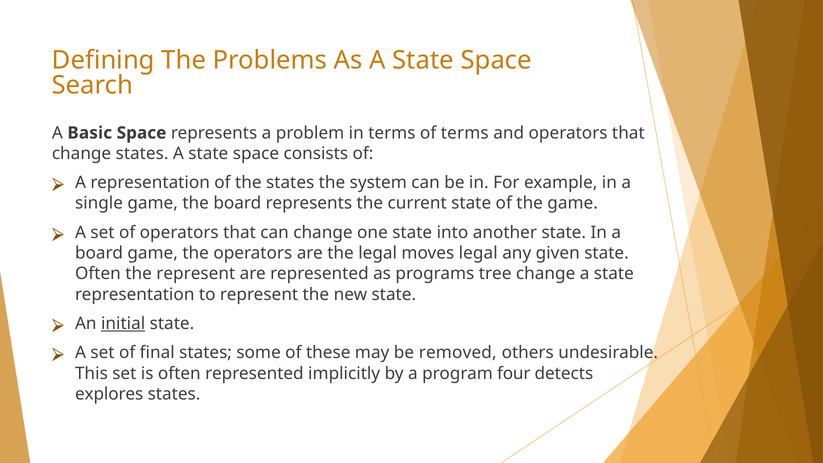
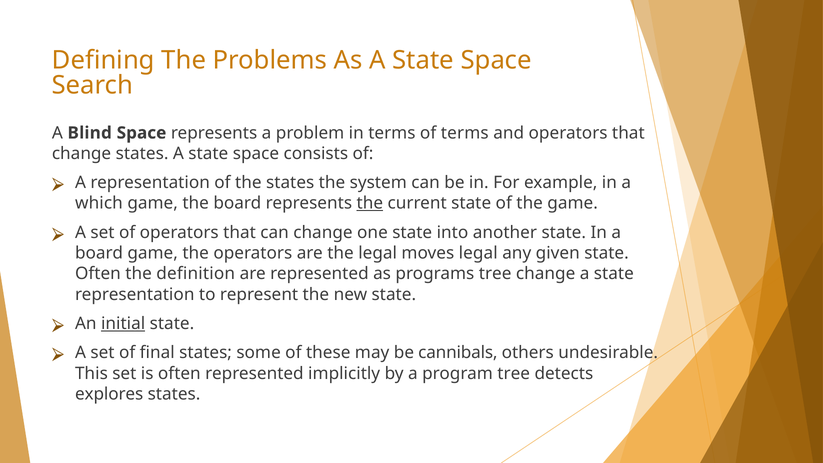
Basic: Basic -> Blind (90, 133)
single: single -> which (99, 203)
the underline: none -> present (370, 203)
the represent: represent -> definition (196, 274)
removed: removed -> cannibals (458, 353)
program four: four -> tree (514, 373)
